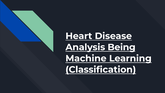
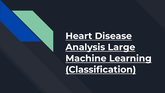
Being: Being -> Large (121, 47)
